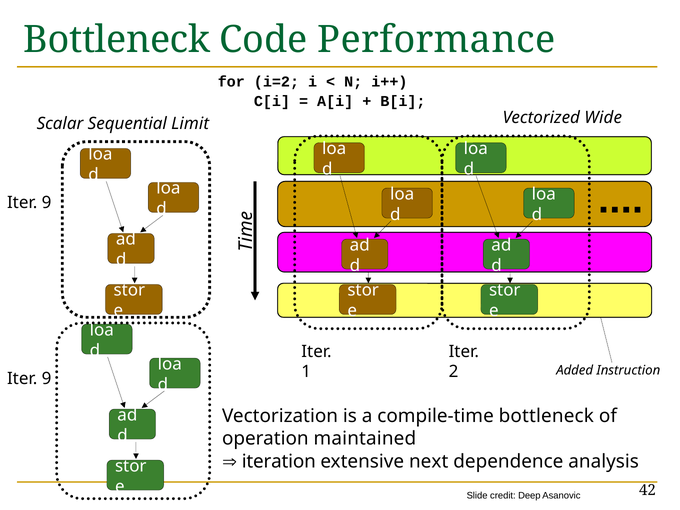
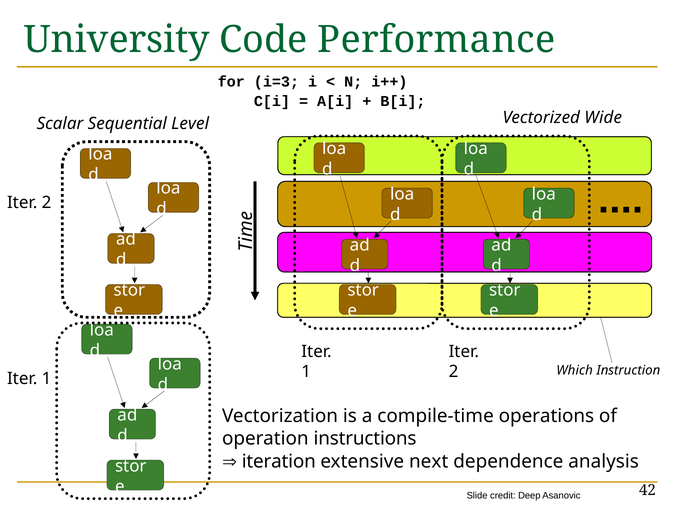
Bottleneck: Bottleneck -> University (117, 40)
i=2: i=2 -> i=3 (276, 82)
Limit: Limit -> Level (190, 124)
9: 9 -> 2 (47, 203)
Added: Added -> Which (575, 370)
9: 9 -> 1 (47, 379)
compile-time bottleneck: bottleneck -> operations (546, 416)
maintained: maintained -> instructions (365, 439)
